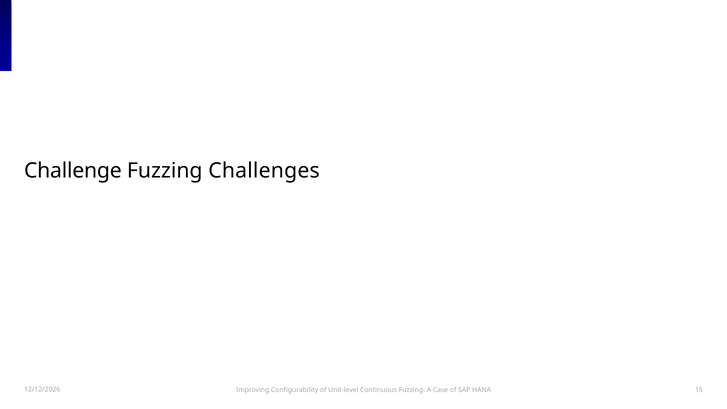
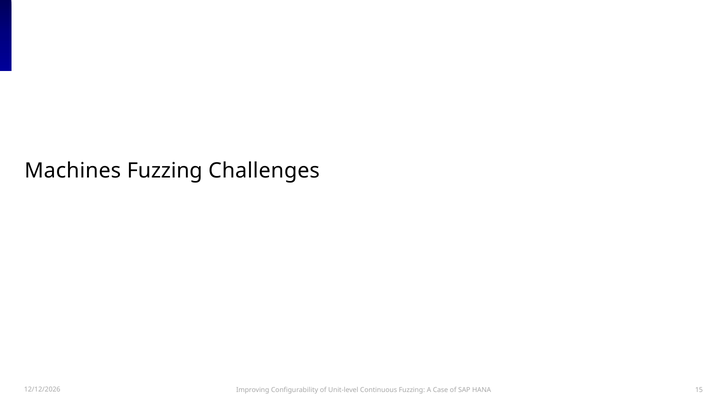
Challenge: Challenge -> Machines (73, 171)
